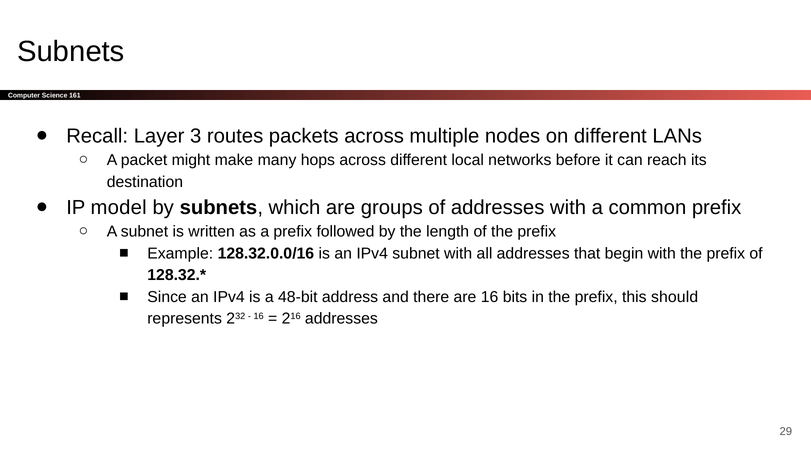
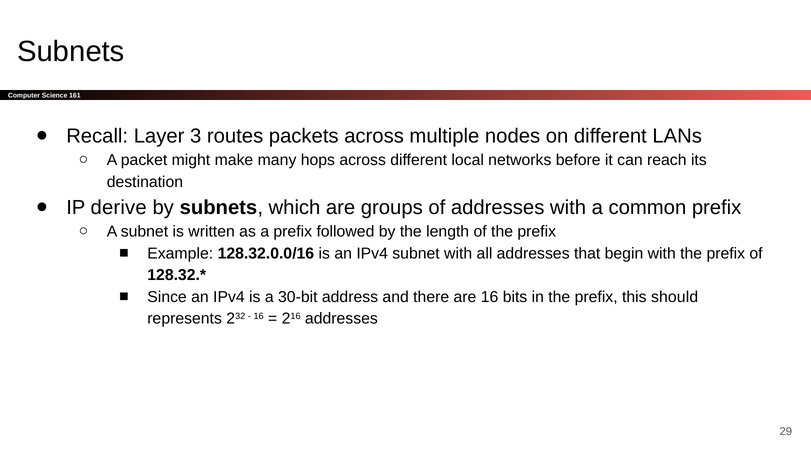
model: model -> derive (119, 207)
48-bit: 48-bit -> 30-bit (298, 297)
